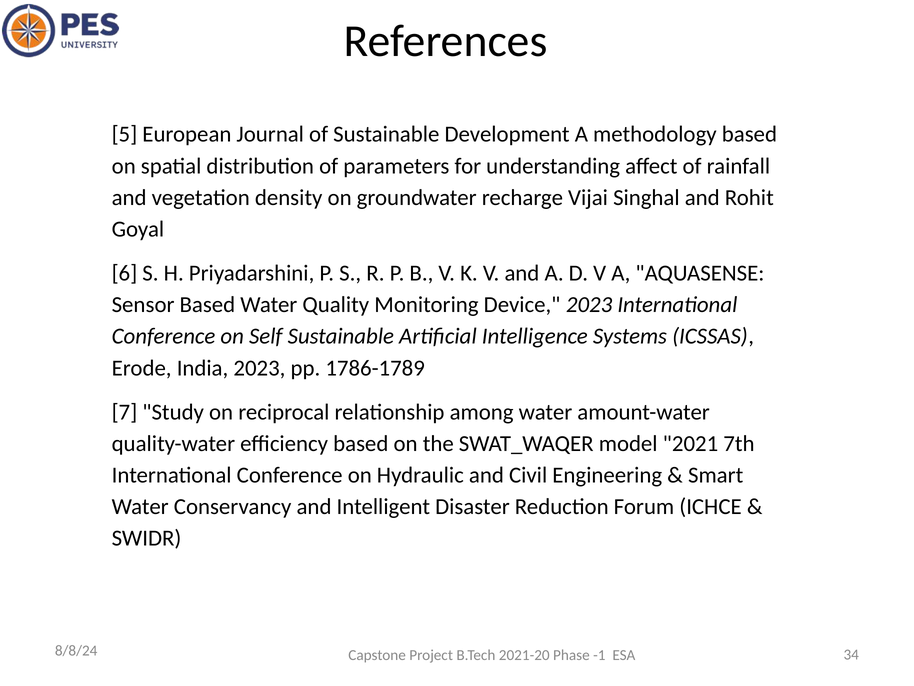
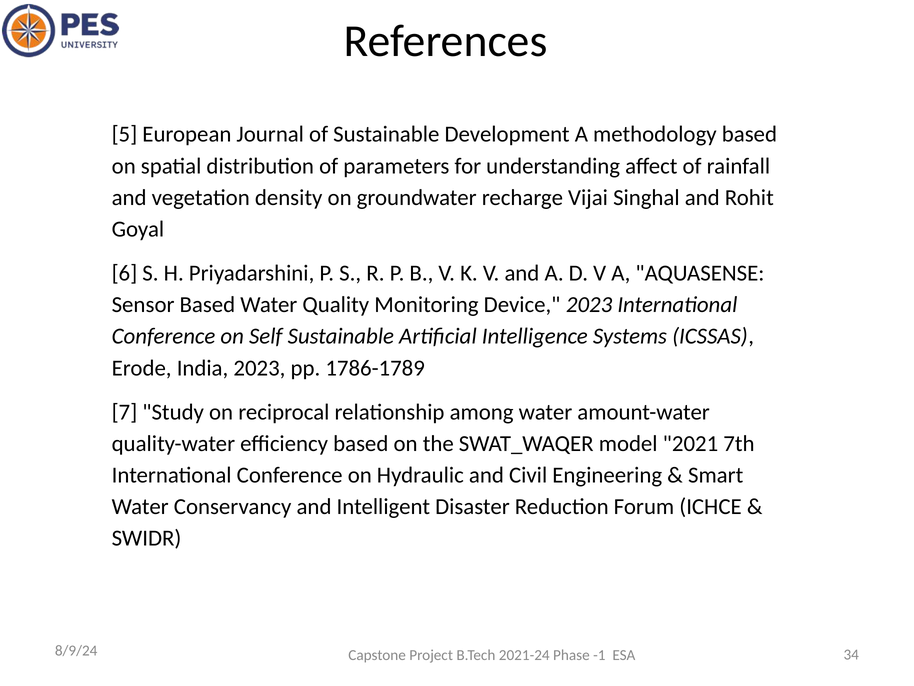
8/8/24: 8/8/24 -> 8/9/24 (76, 650)
2021-20: 2021-20 -> 2021-24 (524, 655)
